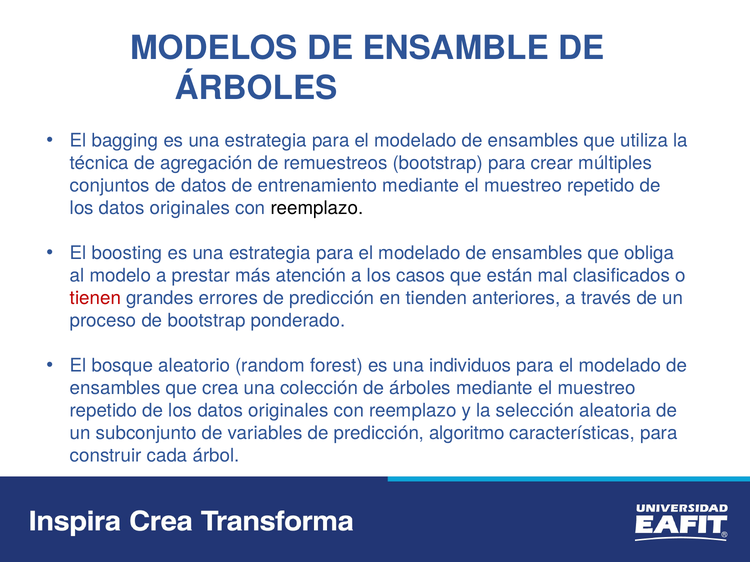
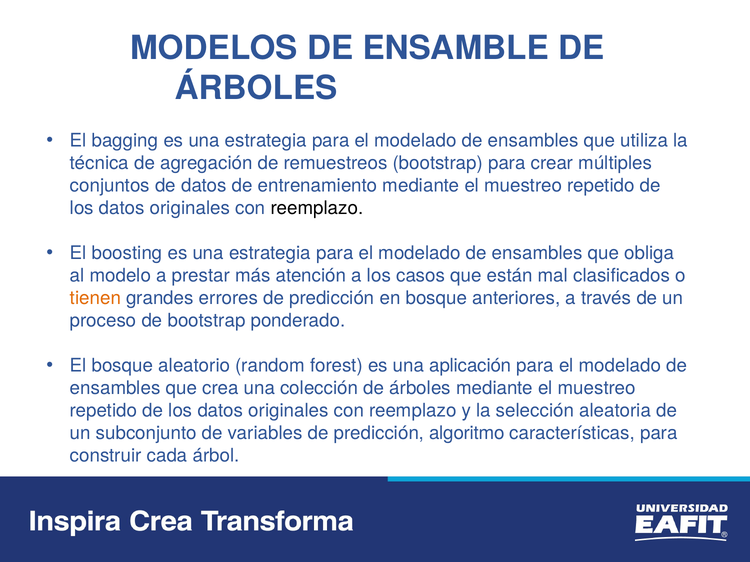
tienen colour: red -> orange (95, 298)
en tienden: tienden -> bosque (436, 298)
individuos: individuos -> aplicación (470, 366)
